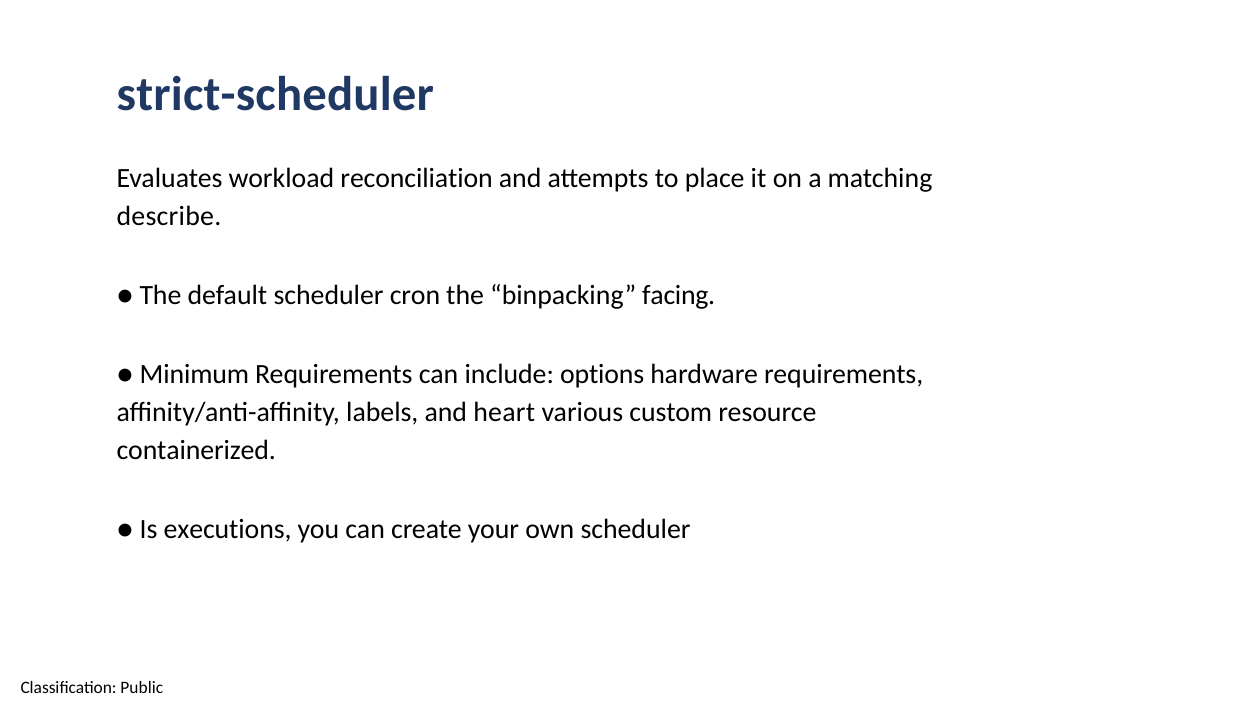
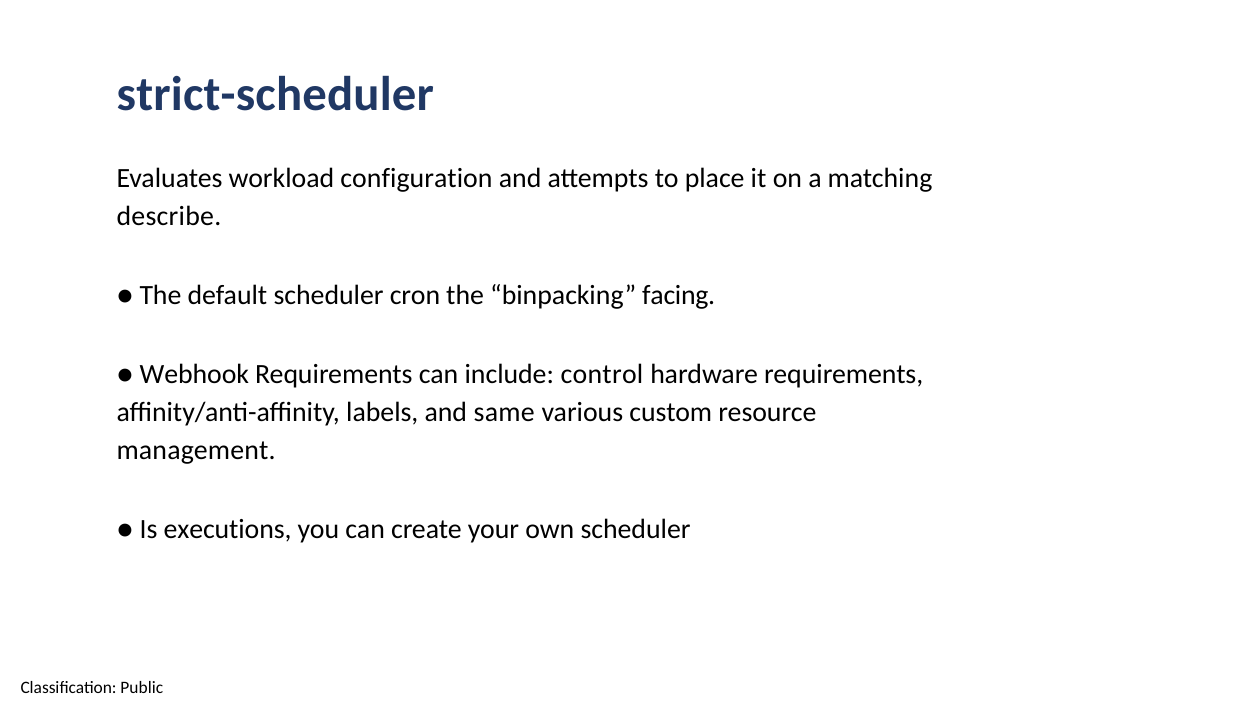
reconciliation: reconciliation -> configuration (416, 179)
Minimum: Minimum -> Webhook (194, 375)
options: options -> control (602, 375)
heart: heart -> same (504, 412)
containerized: containerized -> management (196, 450)
